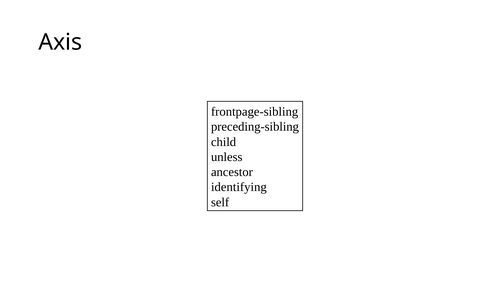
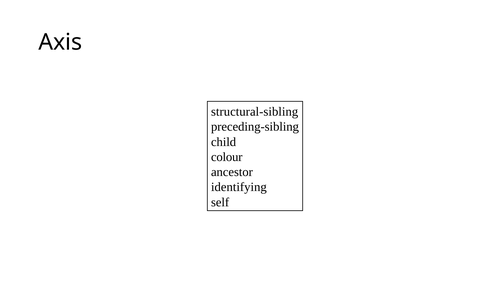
frontpage-sibling: frontpage-sibling -> structural-sibling (255, 112)
unless: unless -> colour (227, 157)
